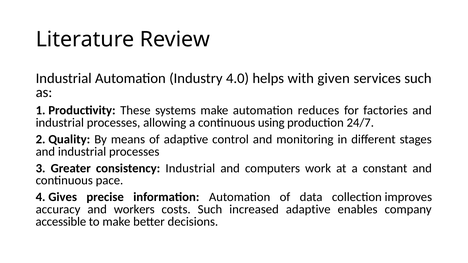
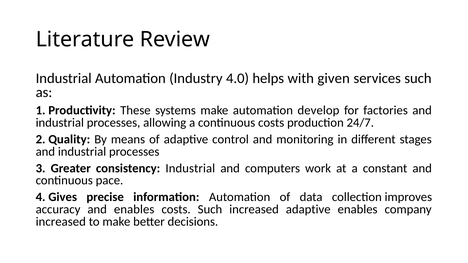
reduces: reduces -> develop (318, 110)
continuous using: using -> costs (271, 123)
and workers: workers -> enables (134, 210)
accessible: accessible -> increased (61, 222)
